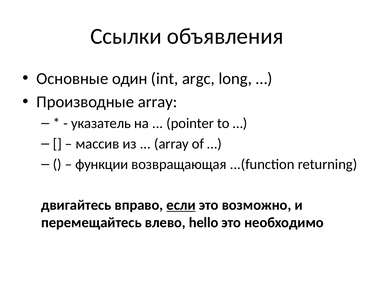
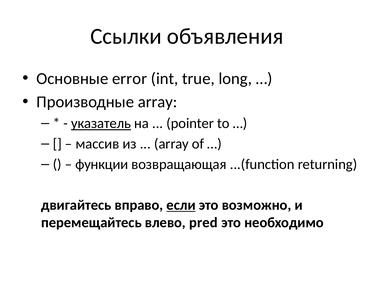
один: один -> error (130, 78)
argc: argc -> true (198, 78)
указатель underline: none -> present (101, 123)
hello: hello -> pred (203, 222)
